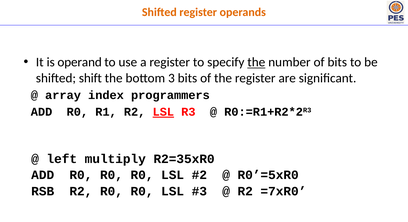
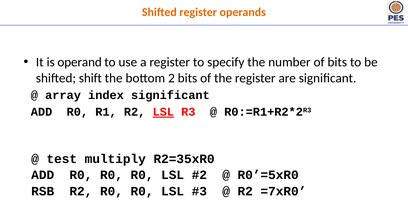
the underline: present -> none (256, 62)
3: 3 -> 2 (171, 78)
index programmers: programmers -> significant (170, 95)
left: left -> test (62, 159)
